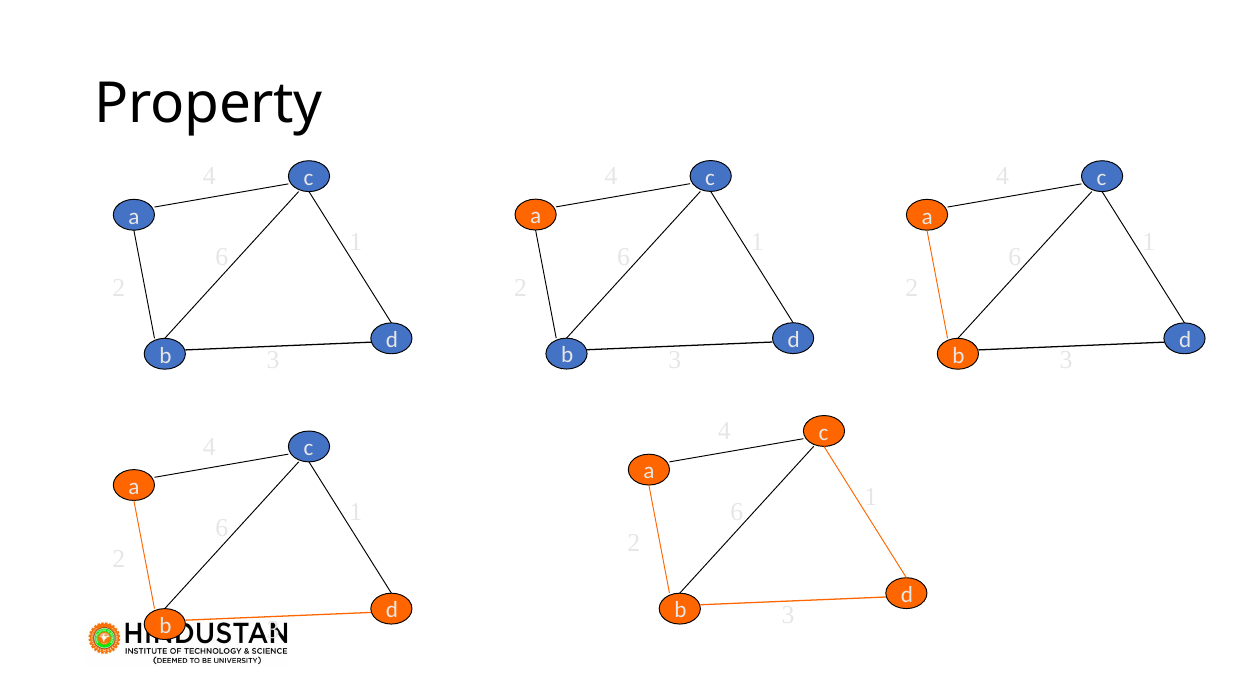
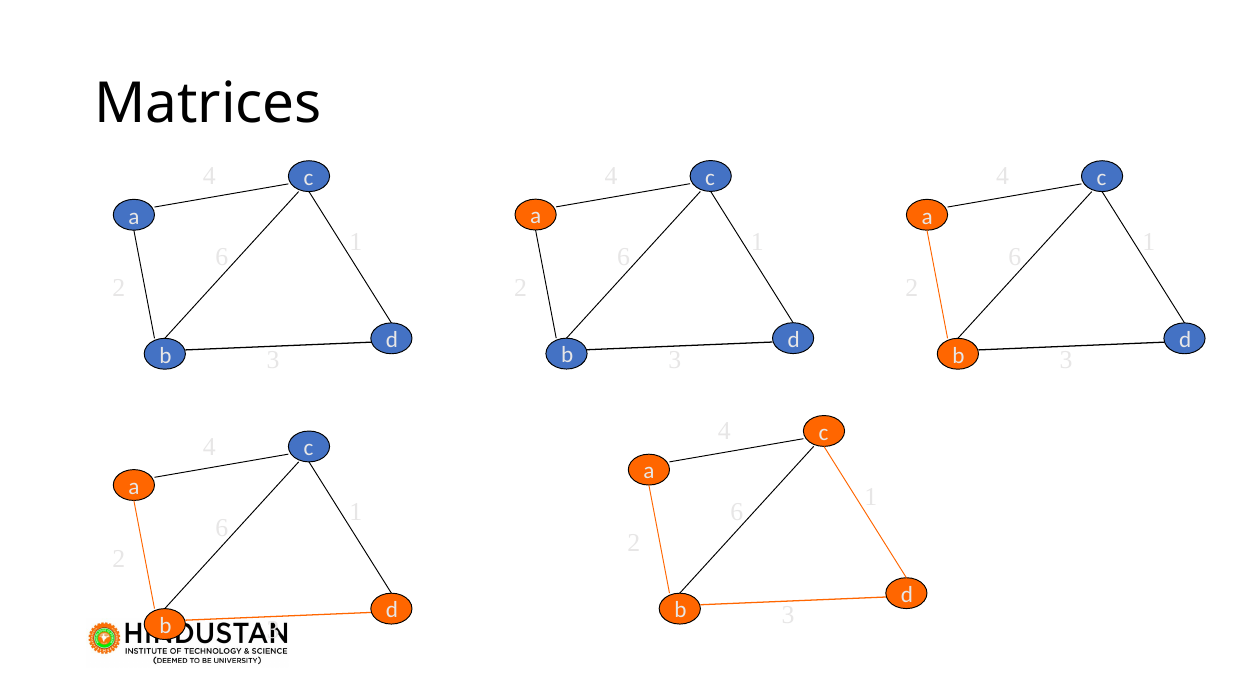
Property: Property -> Matrices (208, 104)
